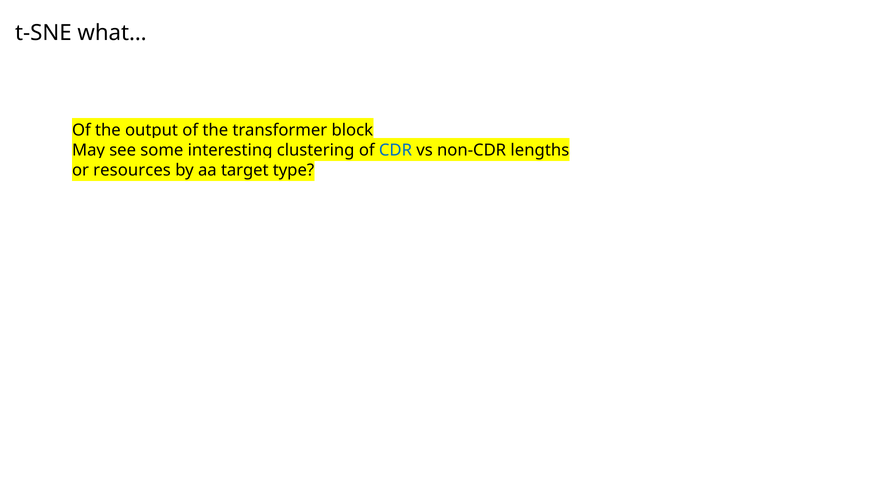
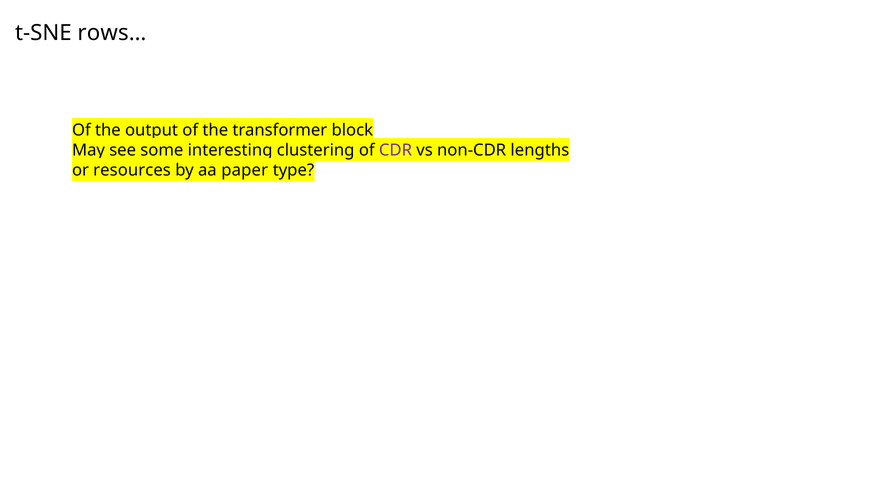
what…: what… -> rows… (112, 33)
CDR colour: blue -> purple (395, 150)
target: target -> paper (245, 170)
